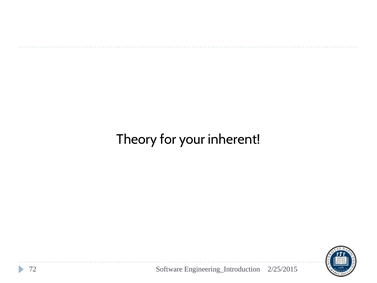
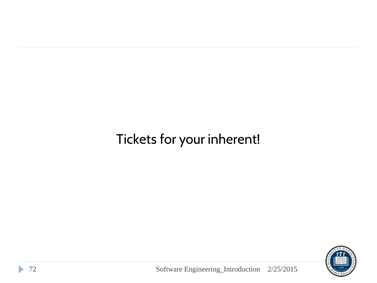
Theory: Theory -> Tickets (137, 139)
